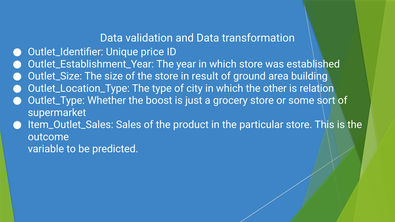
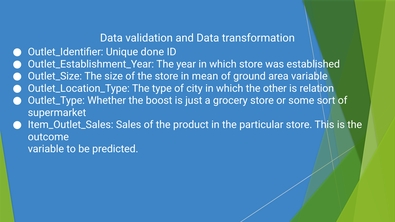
price: price -> done (152, 52)
result: result -> mean (205, 76)
area building: building -> variable (309, 76)
